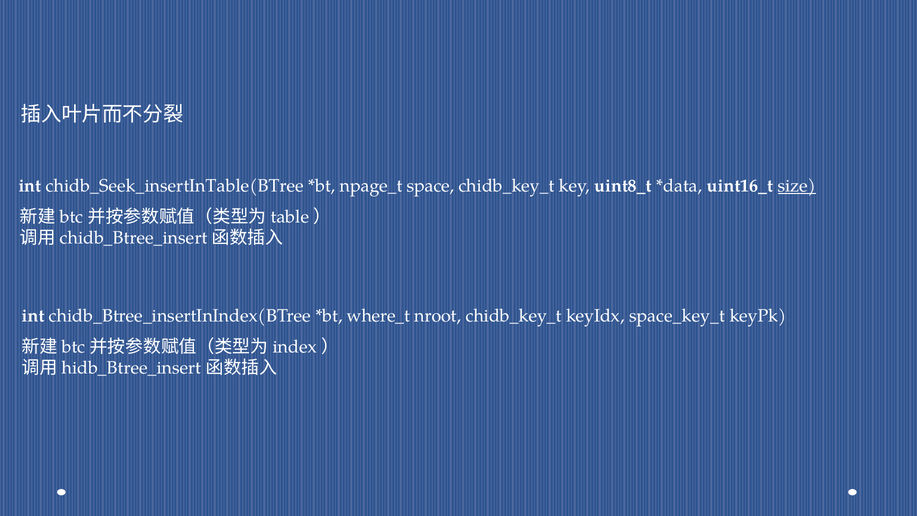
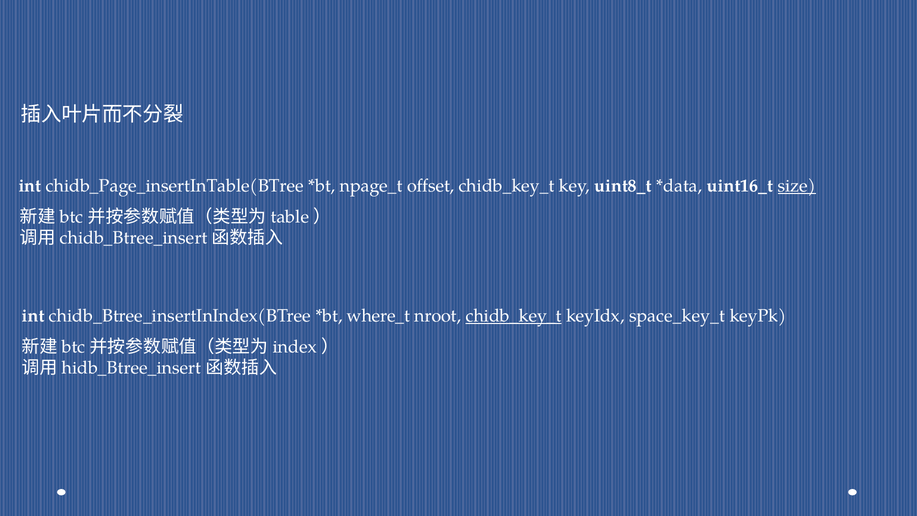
chidb_Seek_insertInTable(BTree: chidb_Seek_insertInTable(BTree -> chidb_Page_insertInTable(BTree (175, 186)
space: space -> offset (431, 186)
chidb_key_t underline: none -> present (514, 316)
